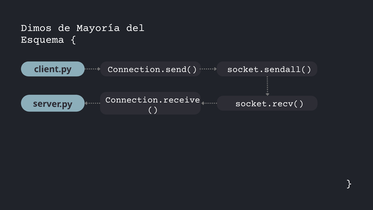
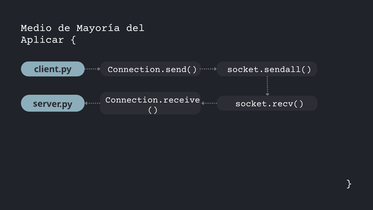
Dimos: Dimos -> Medio (36, 28)
Esquema: Esquema -> Aplicar (42, 39)
